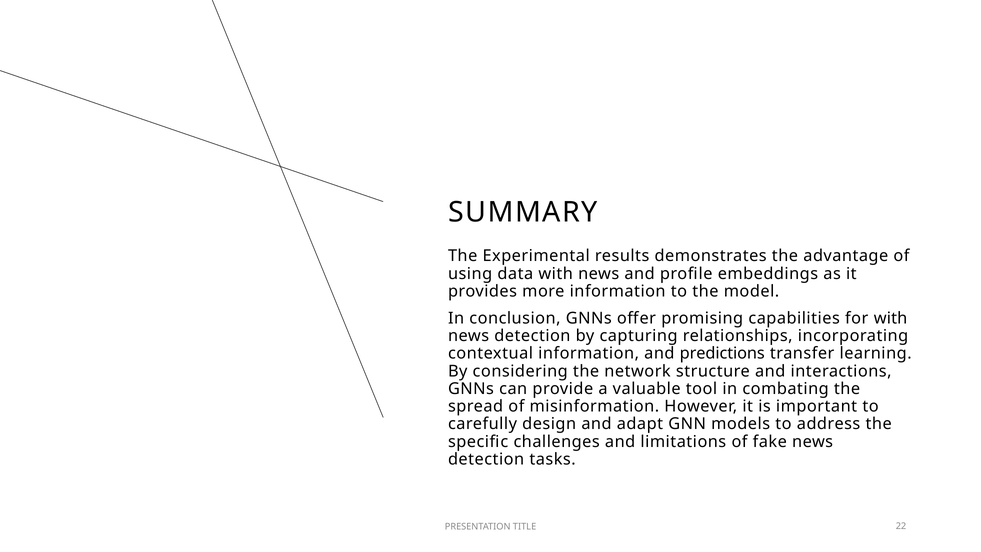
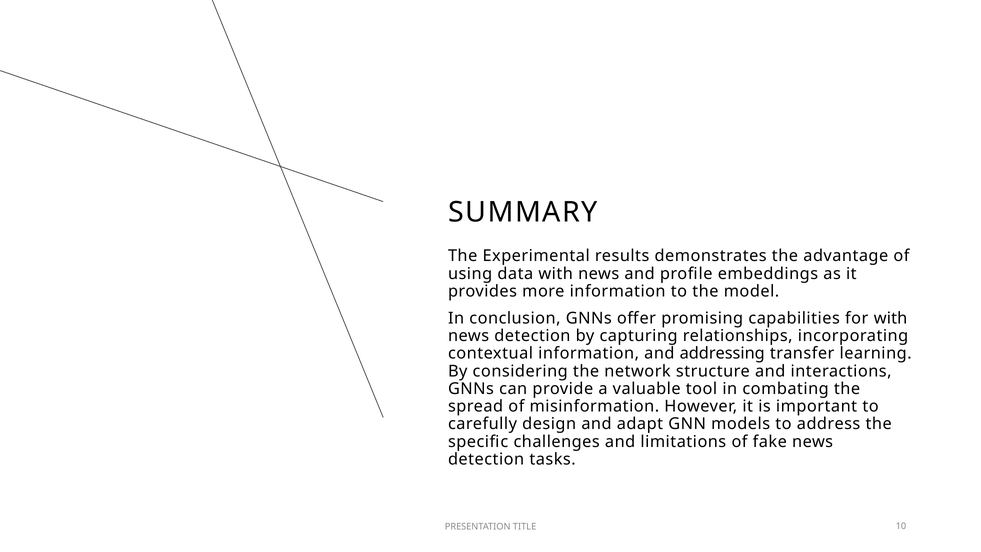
predictions: predictions -> addressing (722, 353)
22: 22 -> 10 (901, 526)
